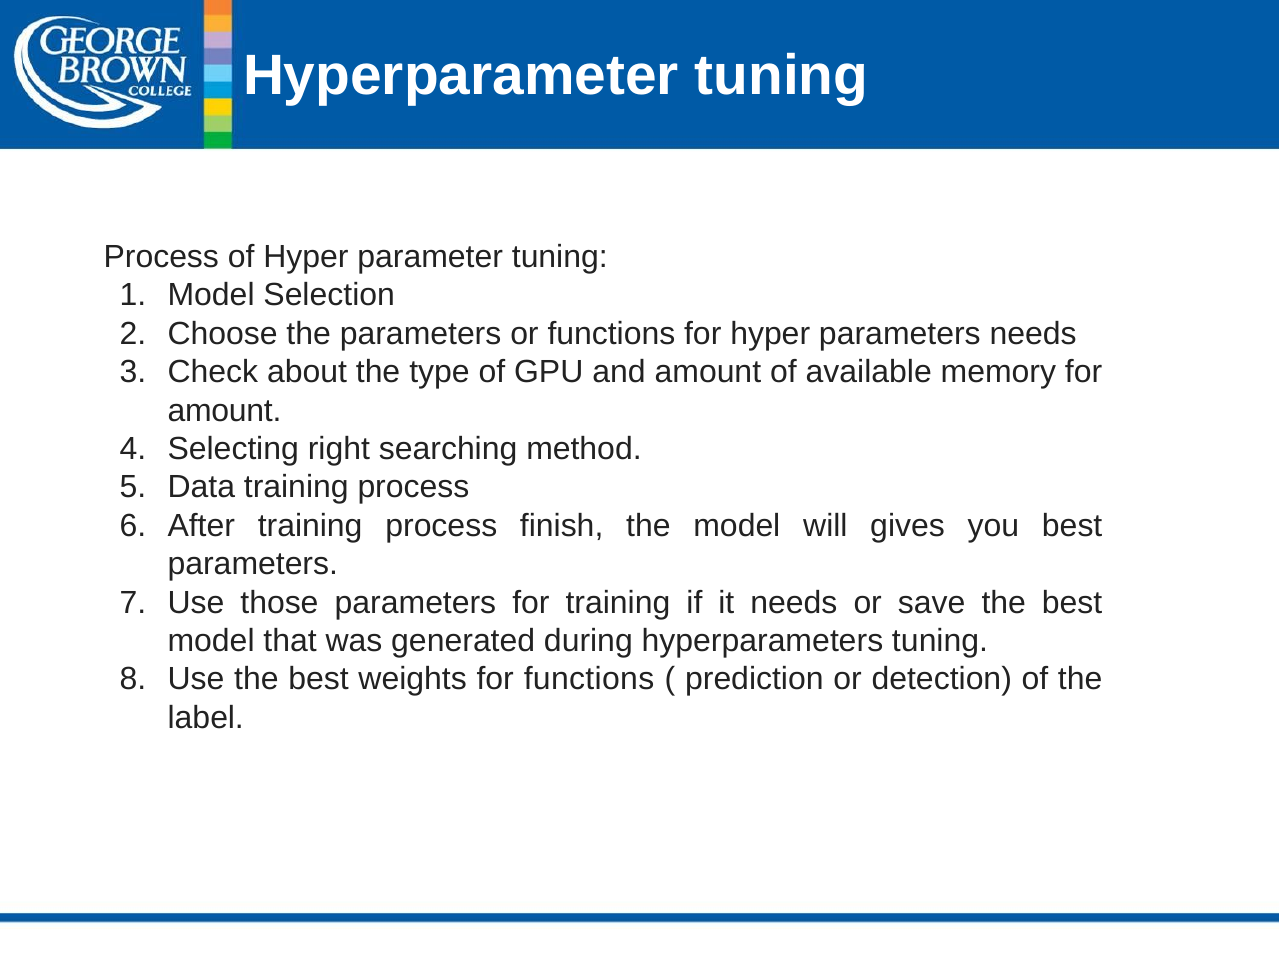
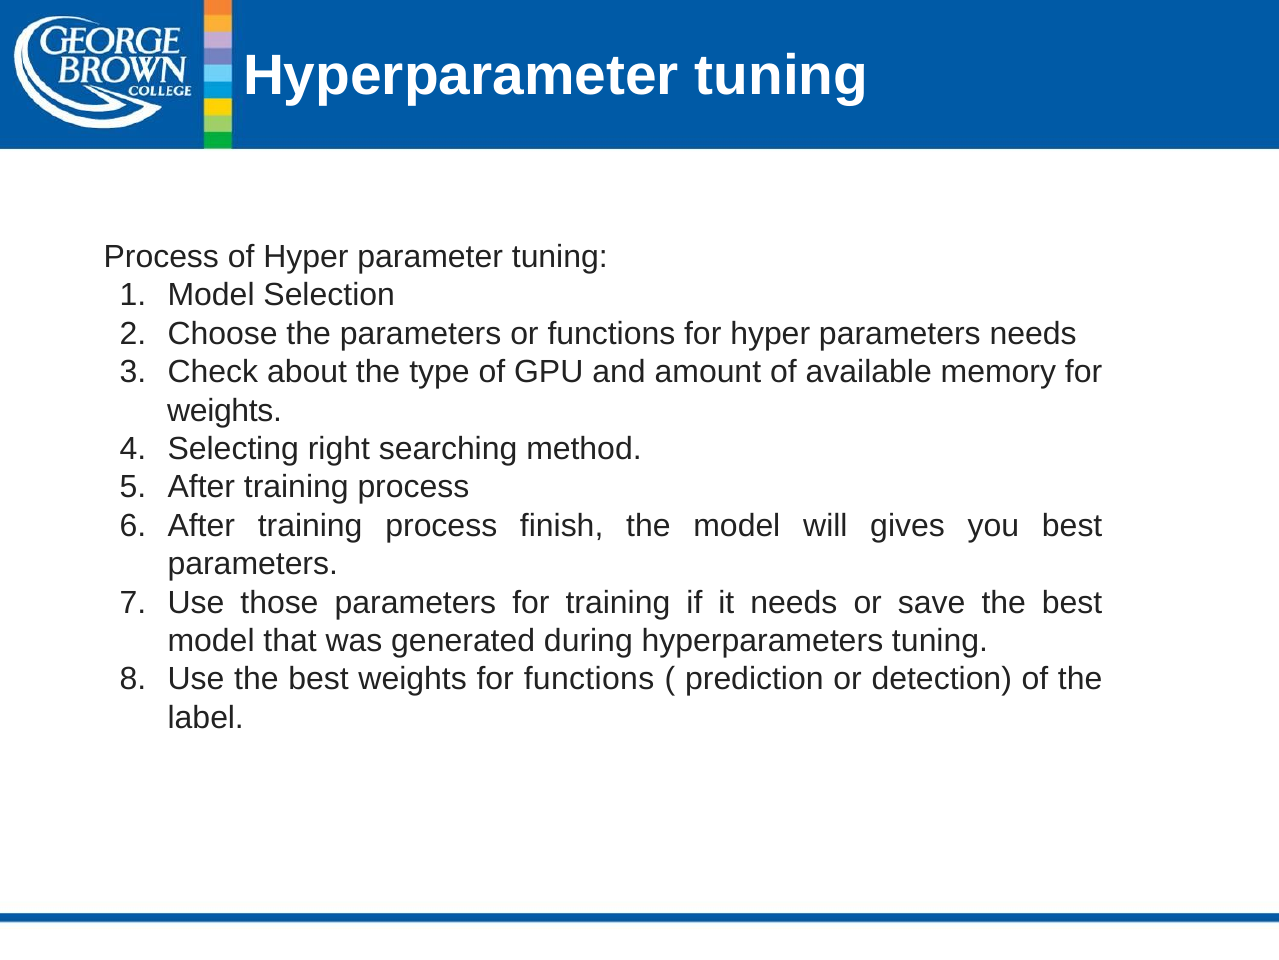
amount: amount -> weights (225, 410)
Data: Data -> After (201, 487)
